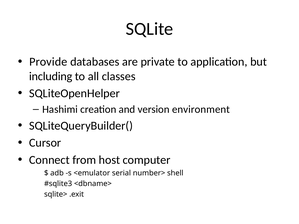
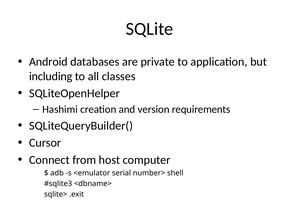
Provide: Provide -> Android (48, 62)
environment: environment -> requirements (201, 109)
